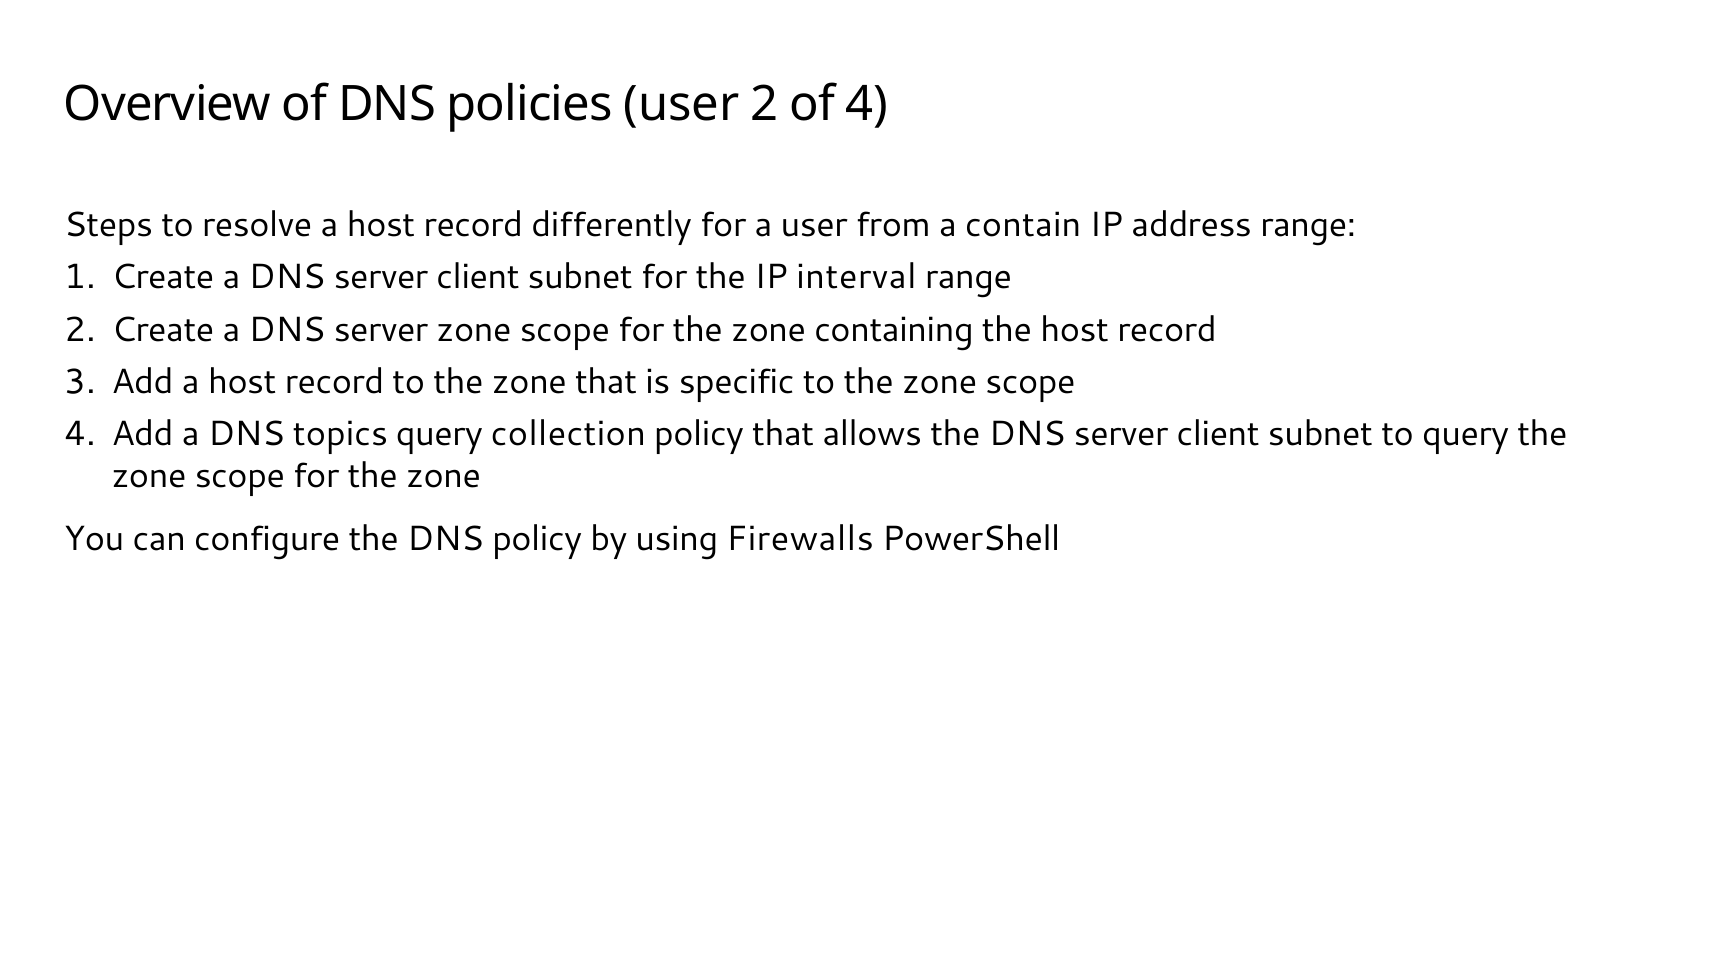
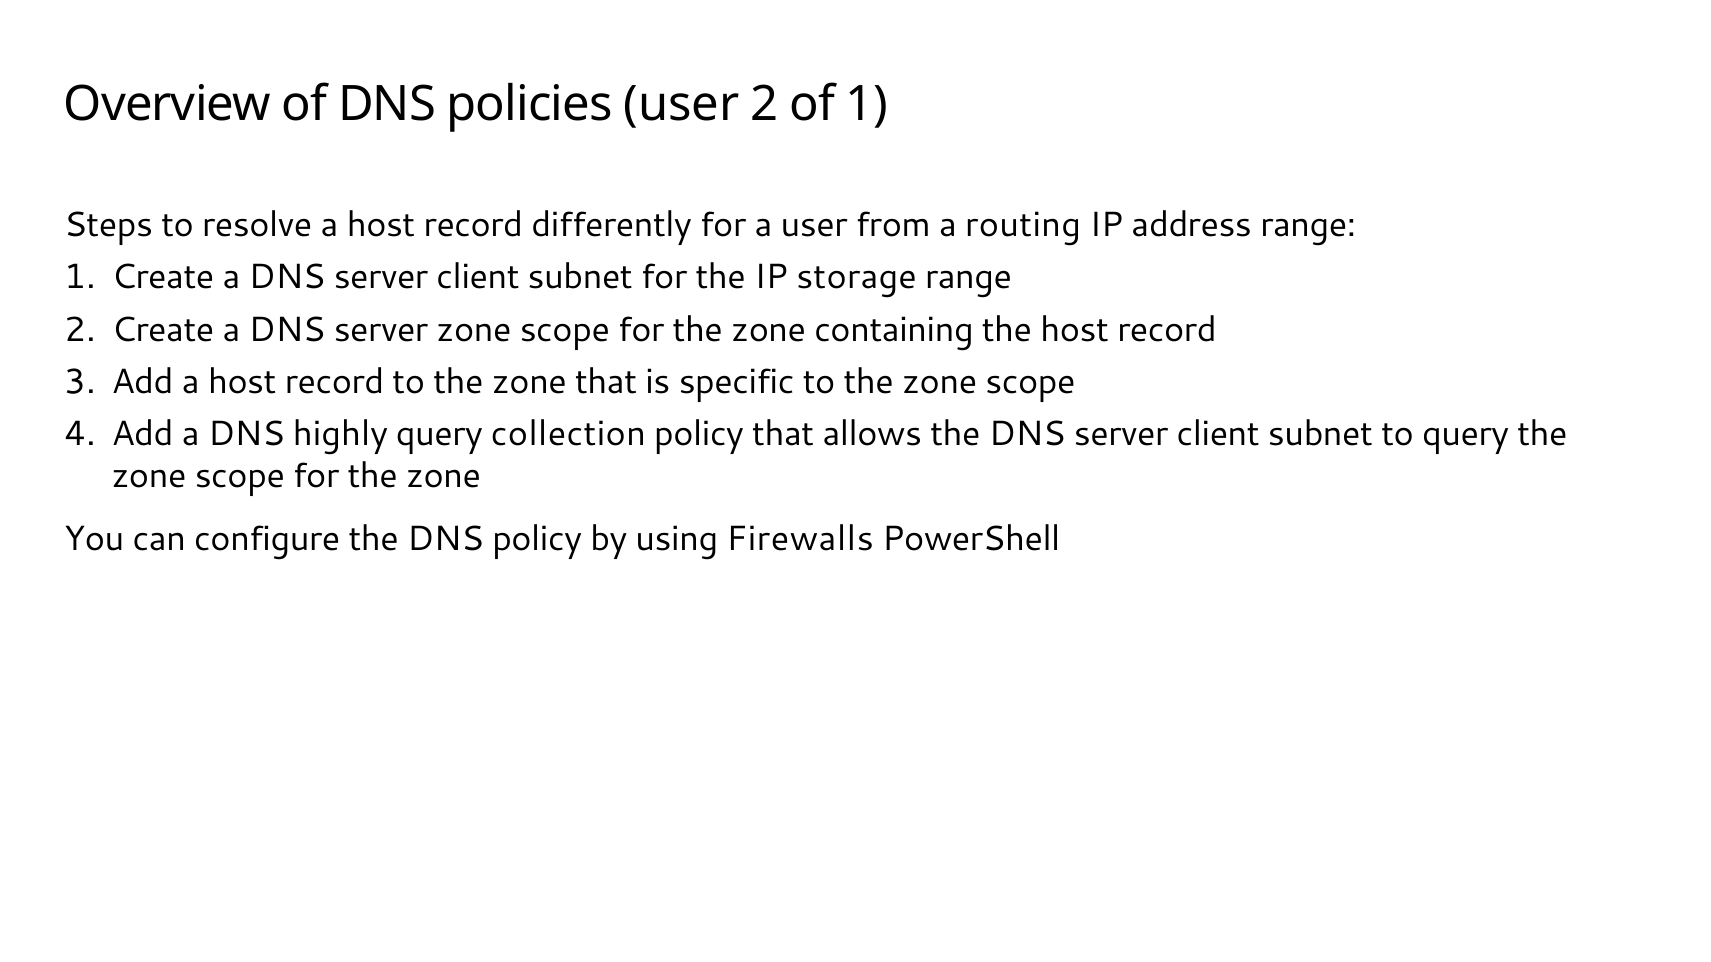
of 4: 4 -> 1 (867, 104)
contain: contain -> routing (1023, 225)
interval: interval -> storage (857, 277)
topics: topics -> highly (340, 435)
